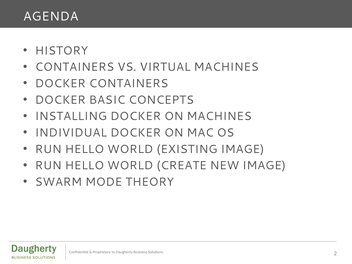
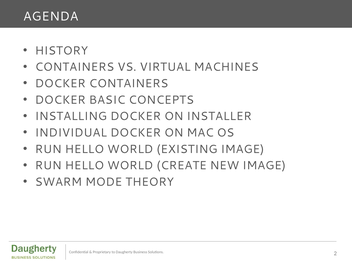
ON MACHINES: MACHINES -> INSTALLER (219, 116)
